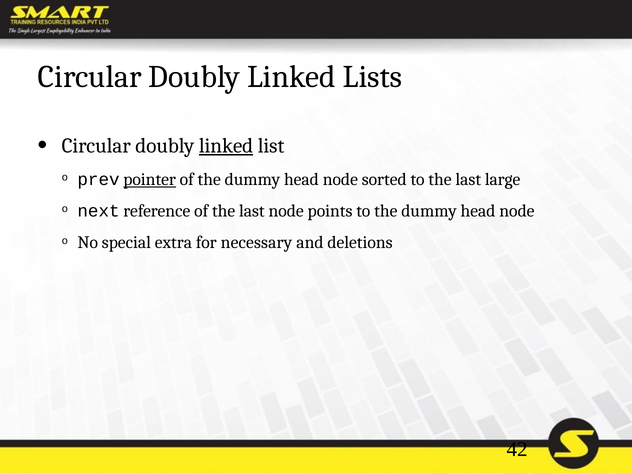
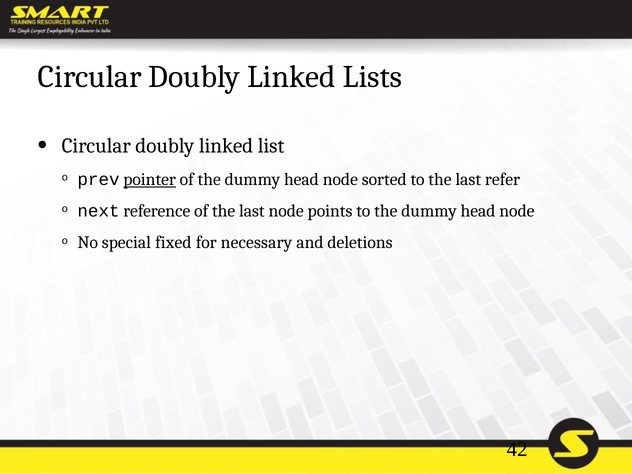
linked underline: present -> none (226, 146)
large: large -> refer (503, 179)
extra: extra -> fixed (173, 243)
